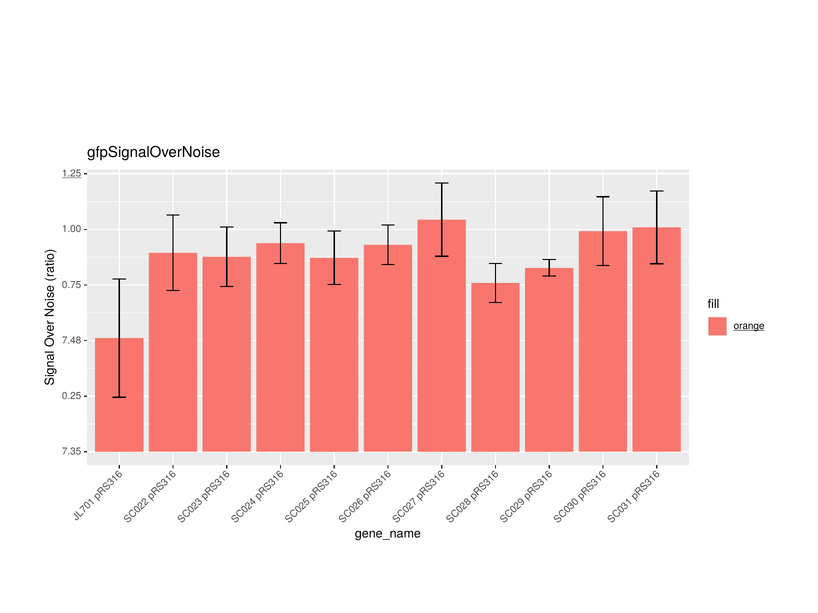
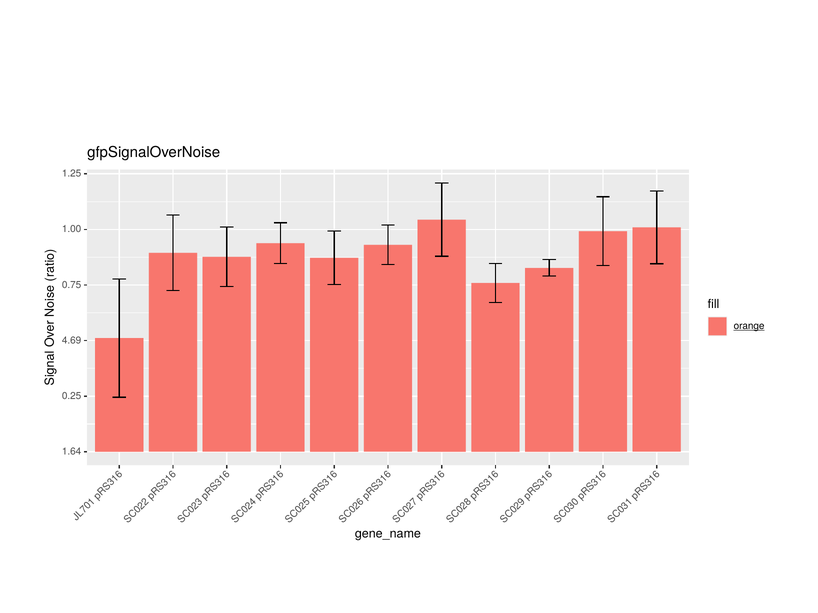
1.25 underline: present -> none (72, 174)
7.48: 7.48 -> 4.69 (72, 341)
7.35: 7.35 -> 1.64 (72, 452)
